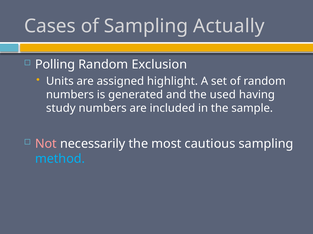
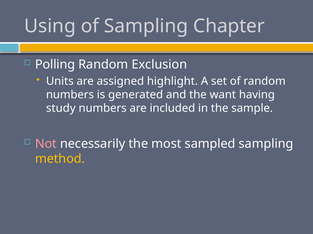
Cases: Cases -> Using (50, 26)
Actually: Actually -> Chapter (229, 26)
used: used -> want (223, 95)
cautious: cautious -> sampled (210, 144)
method colour: light blue -> yellow (60, 159)
